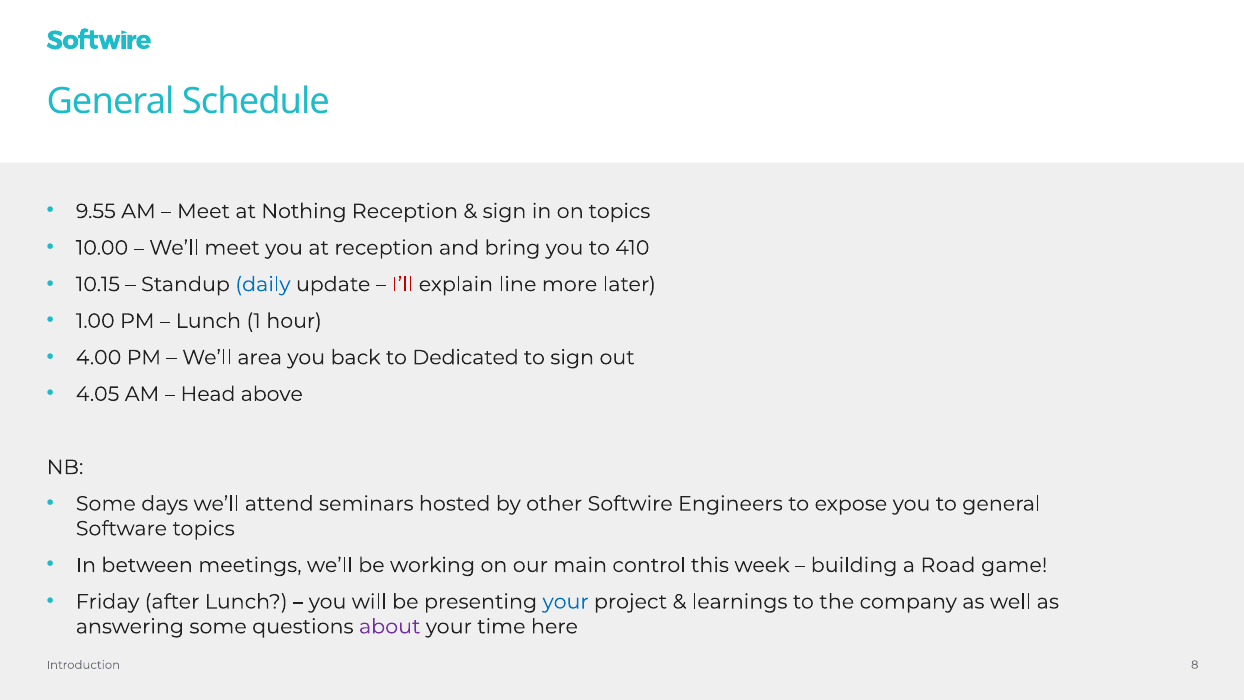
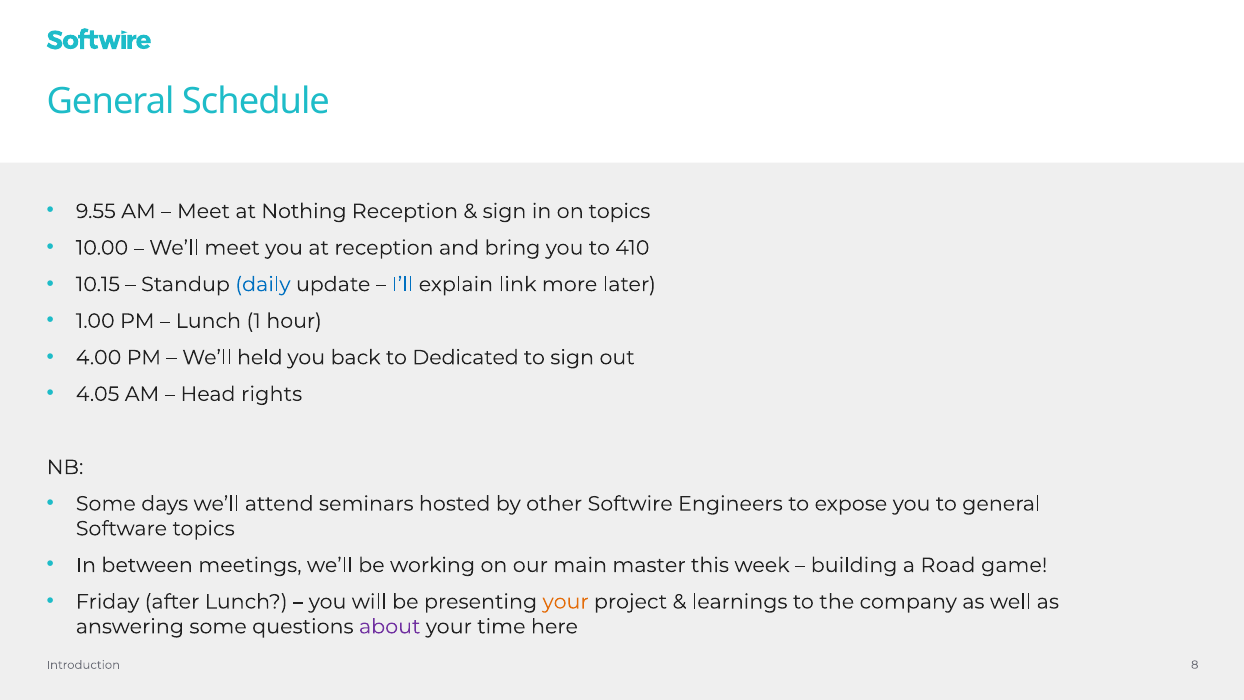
I’ll colour: red -> blue (402, 284)
line: line -> link (518, 284)
area: area -> held (260, 357)
above: above -> rights (272, 394)
control: control -> master (649, 565)
your colour: blue -> orange (566, 602)
